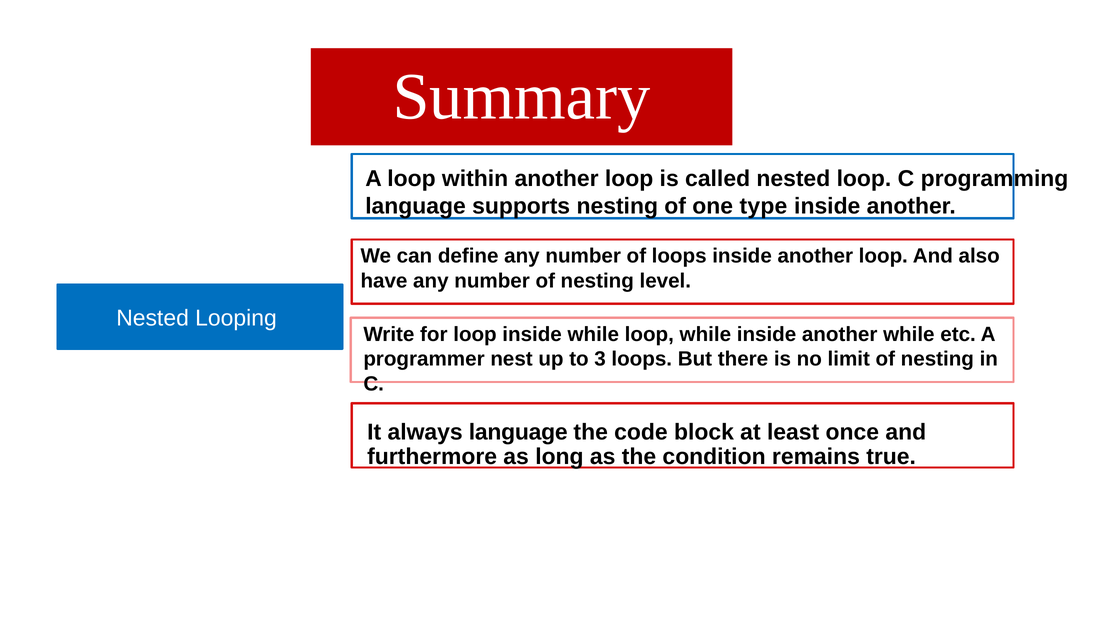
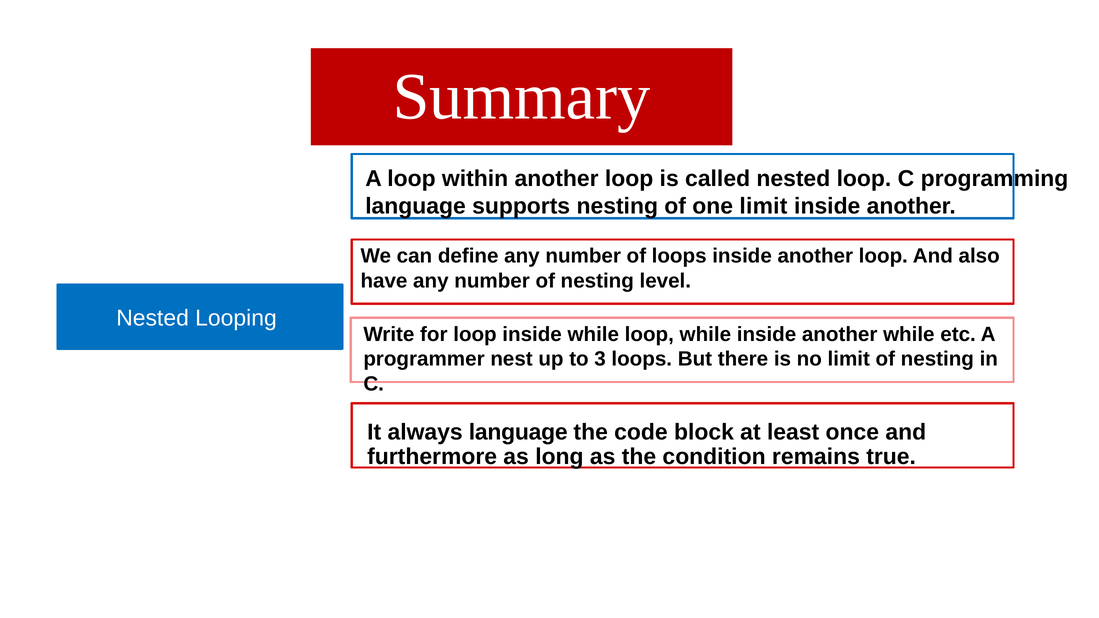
one type: type -> limit (763, 206)
